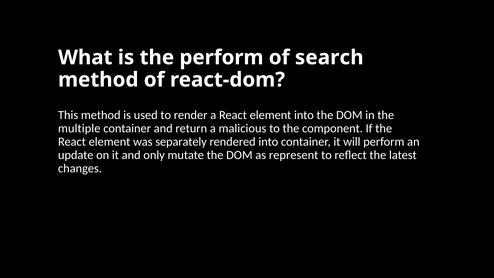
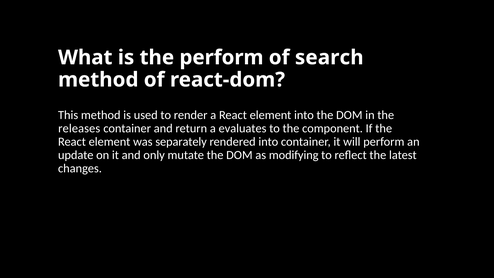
multiple: multiple -> releases (79, 128)
malicious: malicious -> evaluates (243, 128)
represent: represent -> modifying (294, 155)
